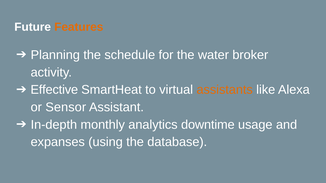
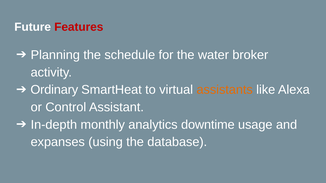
Features colour: orange -> red (79, 27)
Effective: Effective -> Ordinary (54, 90)
Sensor: Sensor -> Control (66, 107)
